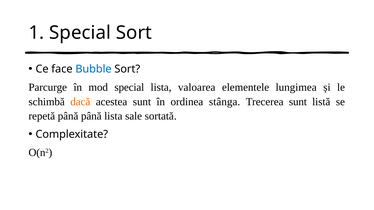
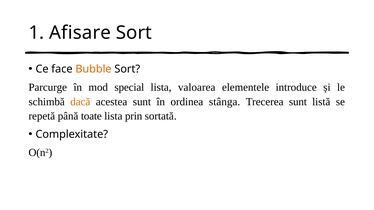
1 Special: Special -> Afisare (80, 33)
Bubble colour: blue -> orange (93, 69)
lungimea: lungimea -> introduce (296, 87)
până până: până -> toate (91, 116)
sale: sale -> prin (134, 116)
